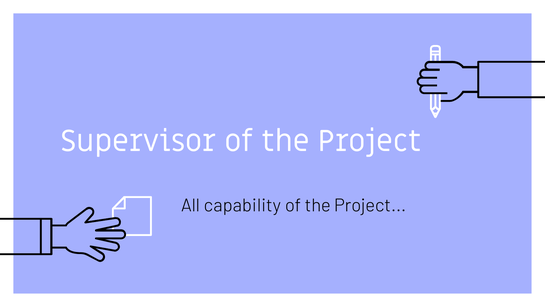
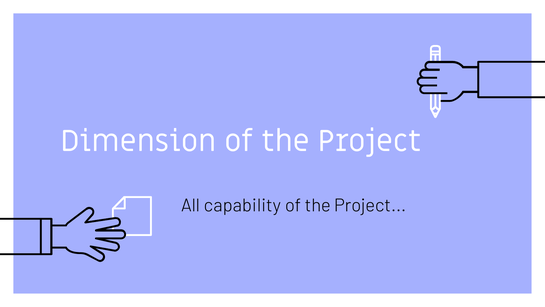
Supervisor: Supervisor -> Dimension (138, 141)
